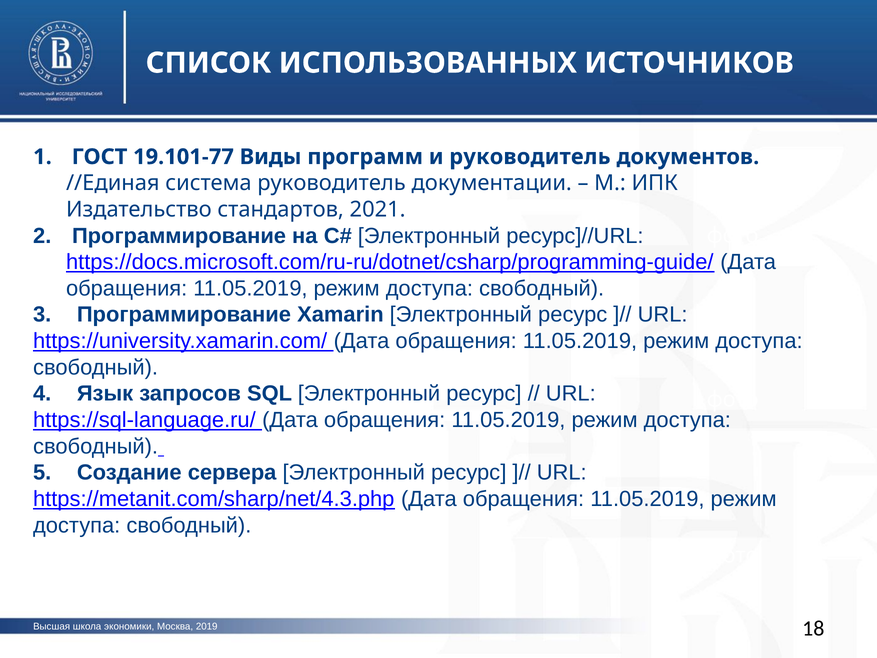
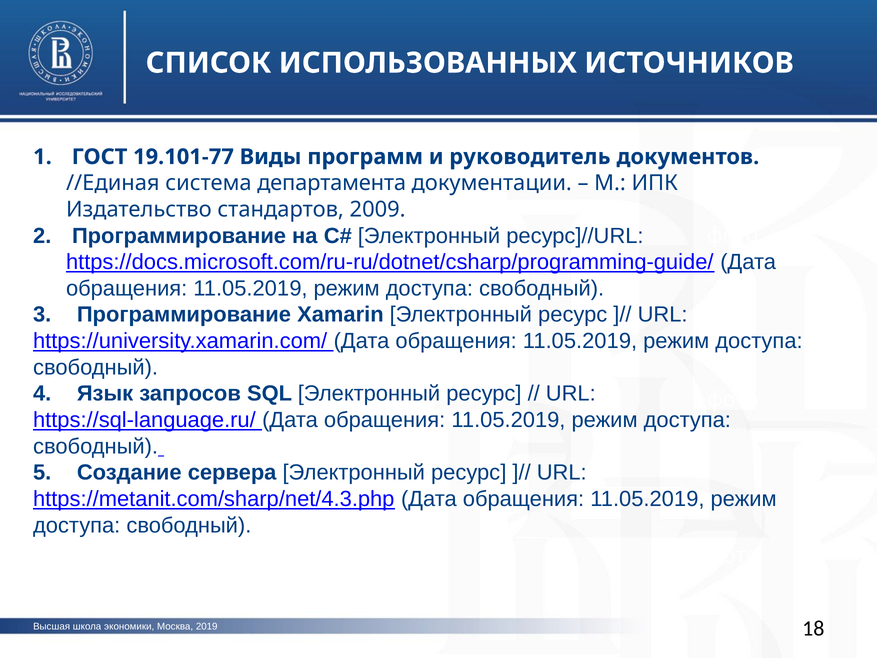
система руководитель: руководитель -> департамента (332, 183)
2021: 2021 -> 2009 (378, 209)
